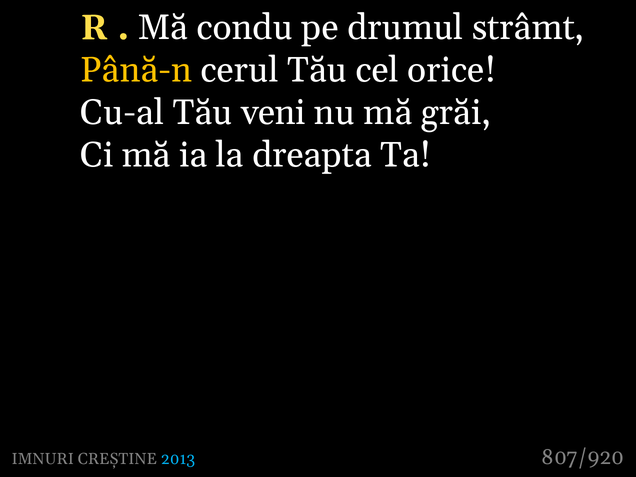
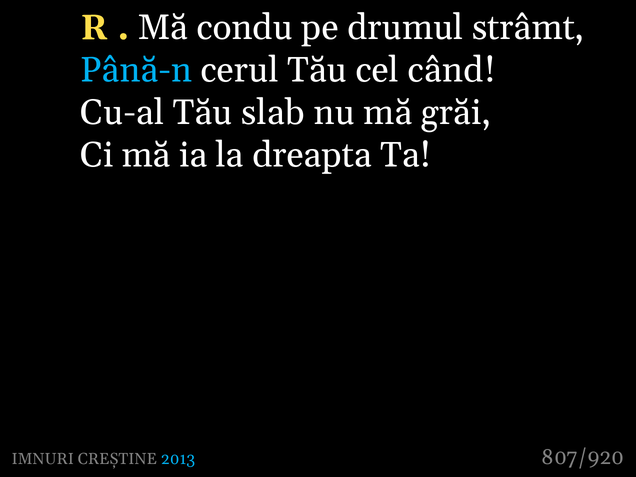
Până-n colour: yellow -> light blue (136, 70)
orice: orice -> când (452, 70)
veni: veni -> slab (273, 112)
